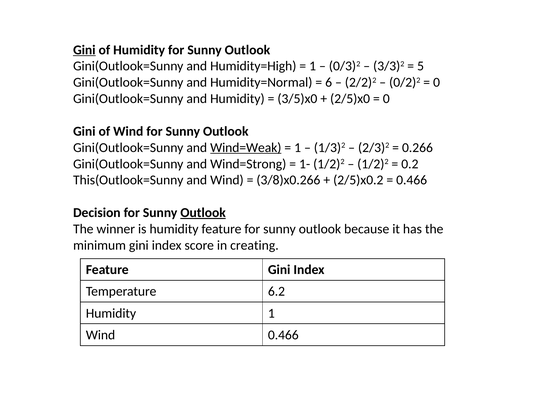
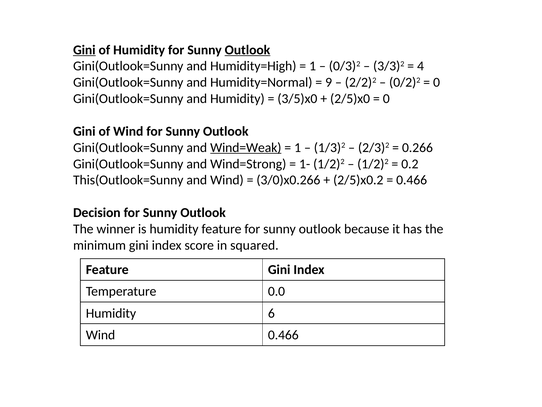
Outlook underline: none -> present (247, 50)
5: 5 -> 4 (421, 66)
6: 6 -> 9 (329, 82)
3/8)x0.266: 3/8)x0.266 -> 3/0)x0.266 (288, 180)
Outlook underline: present -> none (203, 212)
creating: creating -> squared (254, 245)
6.2: 6.2 -> 0.0 (276, 291)
Humidity 1: 1 -> 6 (271, 313)
